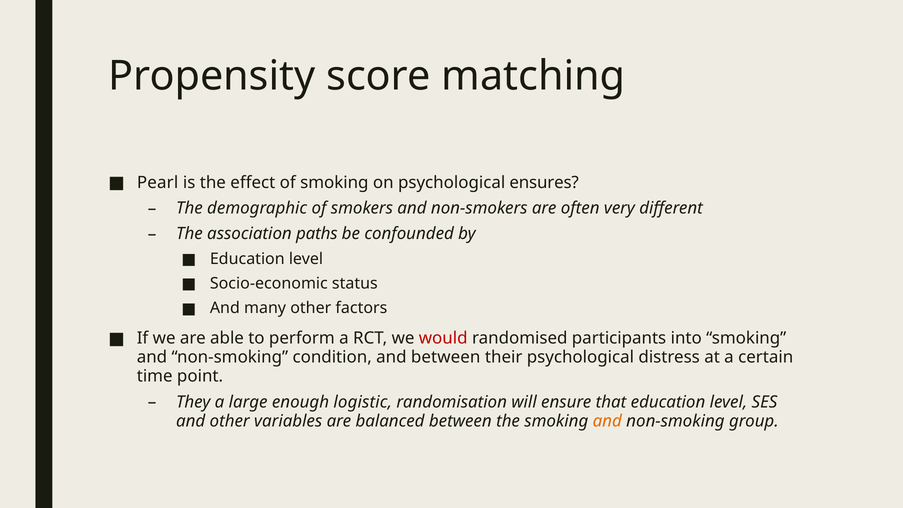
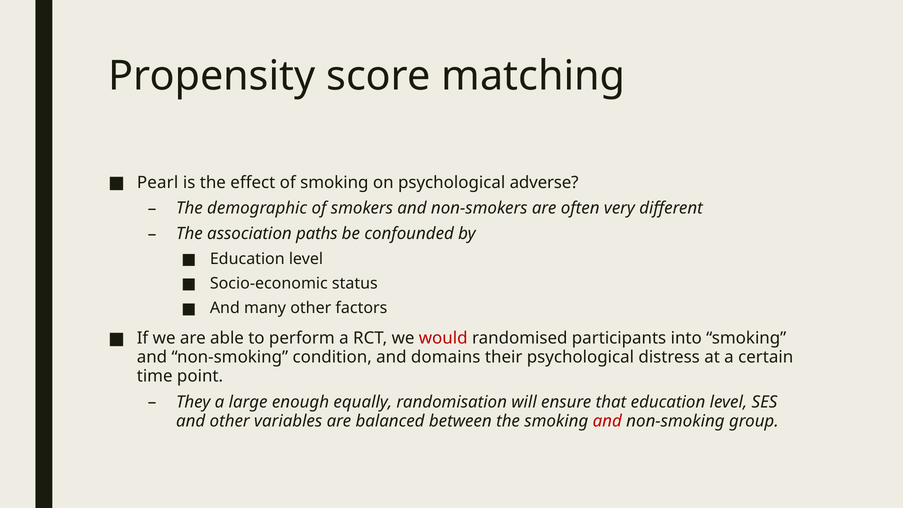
ensures: ensures -> adverse (544, 182)
and between: between -> domains (446, 357)
logistic: logistic -> equally (363, 402)
and colour: orange -> red (607, 421)
